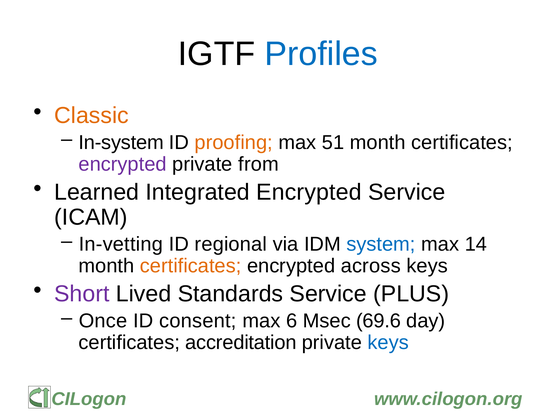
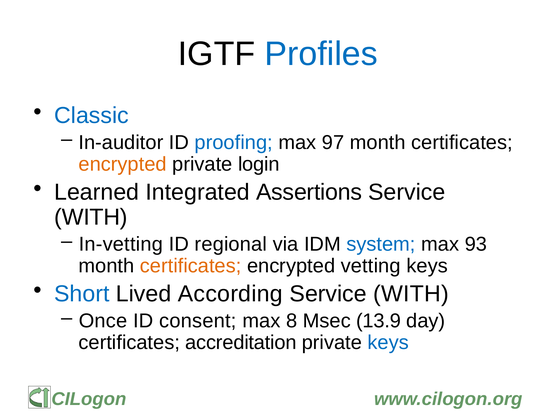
Classic colour: orange -> blue (92, 116)
In-system: In-system -> In-auditor (121, 142)
proofing colour: orange -> blue (234, 142)
51: 51 -> 97 (333, 142)
encrypted colour: purple -> orange (123, 164)
from: from -> login (259, 164)
Integrated Encrypted: Encrypted -> Assertions (309, 192)
ICAM: ICAM -> WITH (91, 217)
14: 14 -> 93 (476, 244)
across: across -> vetting (371, 266)
Short colour: purple -> blue (82, 294)
Standards: Standards -> According (230, 294)
PLUS: PLUS -> WITH (411, 294)
6: 6 -> 8 (292, 321)
69.6: 69.6 -> 13.9 (379, 321)
